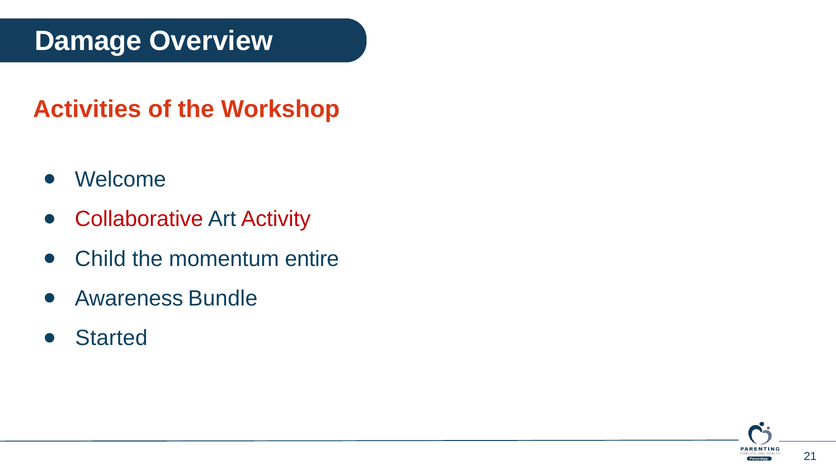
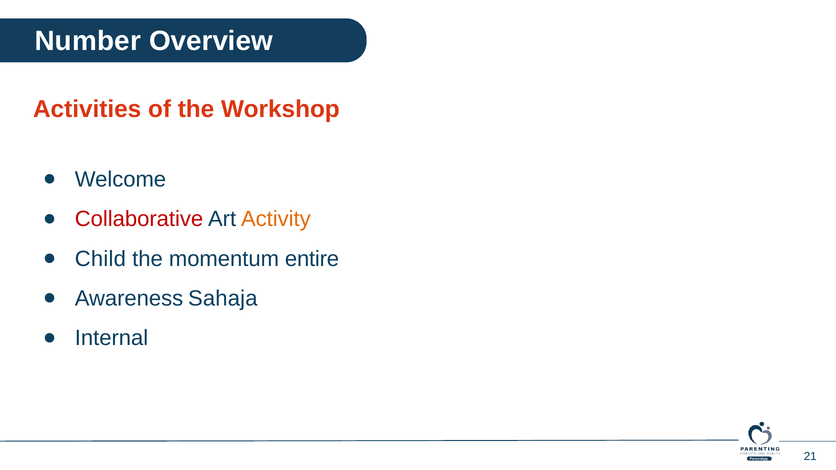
Damage: Damage -> Number (88, 41)
Activity colour: red -> orange (276, 219)
Bundle: Bundle -> Sahaja (223, 299)
Started: Started -> Internal (112, 338)
